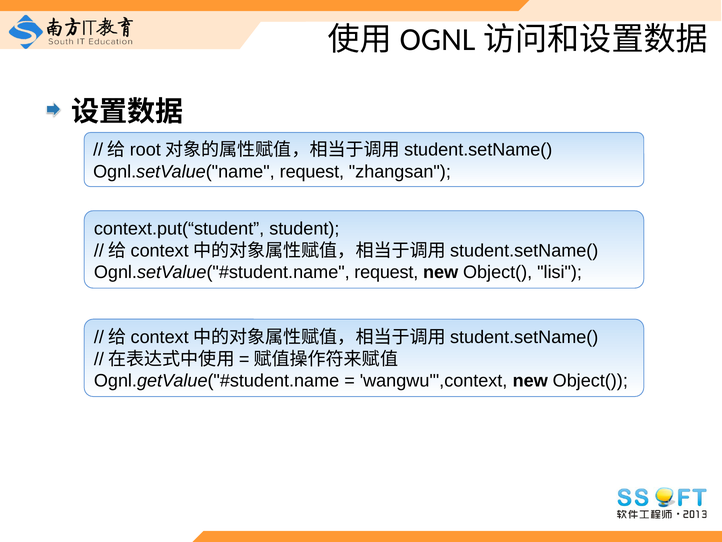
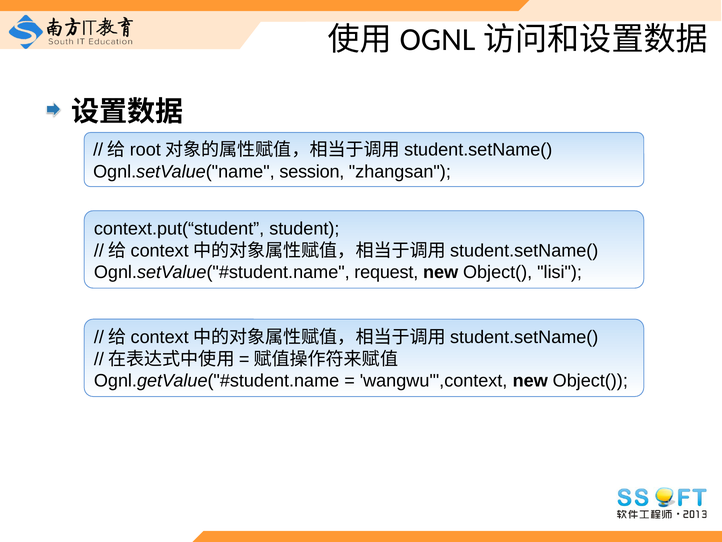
Ognl.setValue("name request: request -> session (312, 171)
